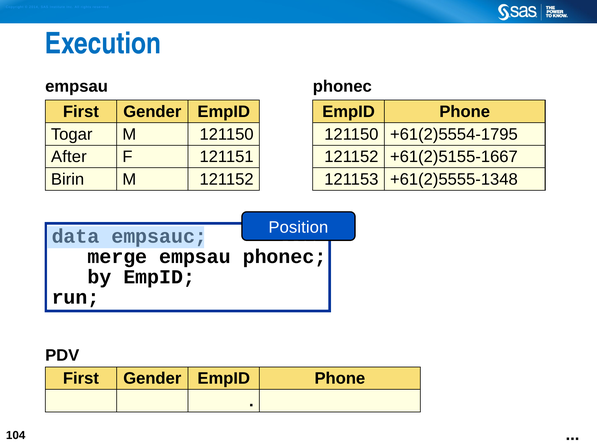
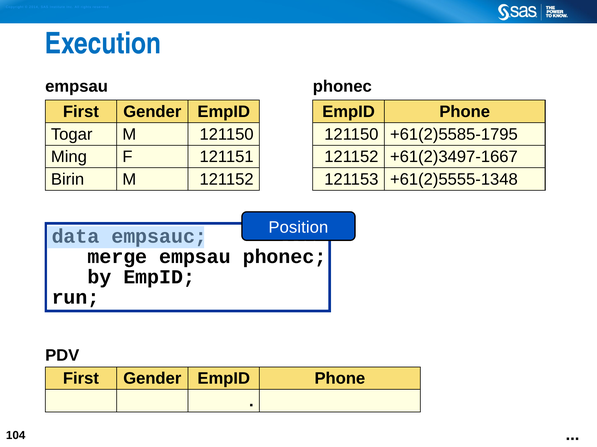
+61(2)5554-1795: +61(2)5554-1795 -> +61(2)5585-1795 (454, 134)
After: After -> Ming (69, 157)
+61(2)5155-1667: +61(2)5155-1667 -> +61(2)3497-1667 (454, 157)
